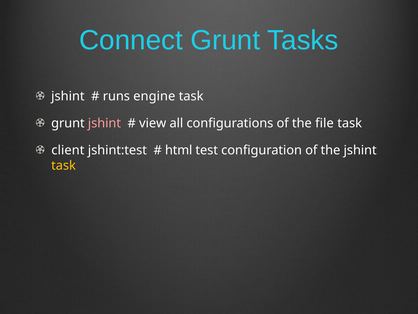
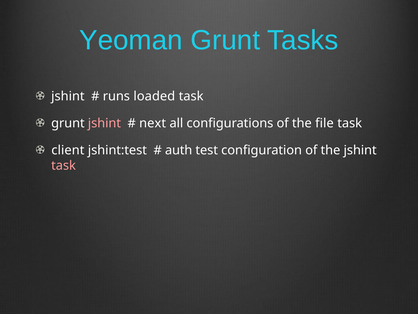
Connect: Connect -> Yeoman (131, 40)
engine: engine -> loaded (154, 96)
view: view -> next (153, 123)
html: html -> auth (179, 150)
task colour: yellow -> pink (64, 165)
